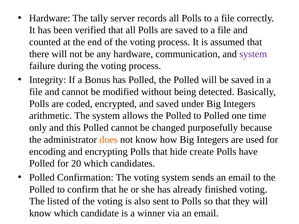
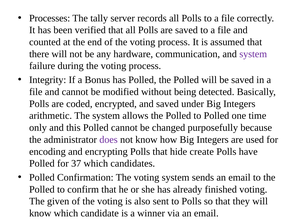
Hardware: Hardware -> Processes (50, 18)
does colour: orange -> purple (109, 140)
20: 20 -> 37 (76, 164)
listed: listed -> given (58, 202)
